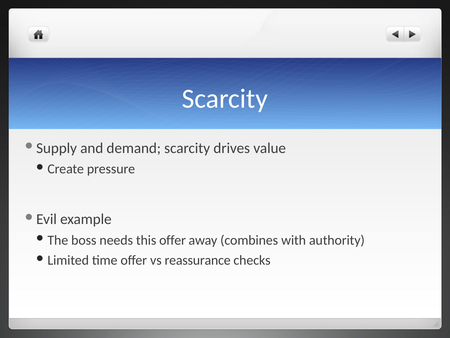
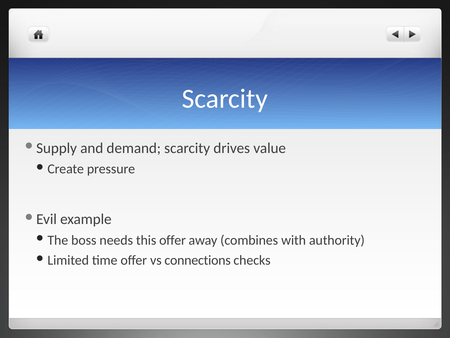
reassurance: reassurance -> connections (198, 260)
